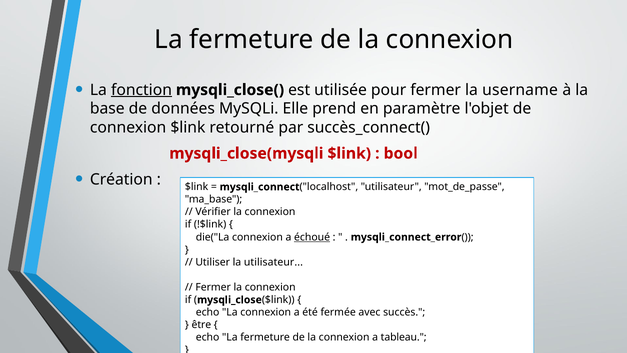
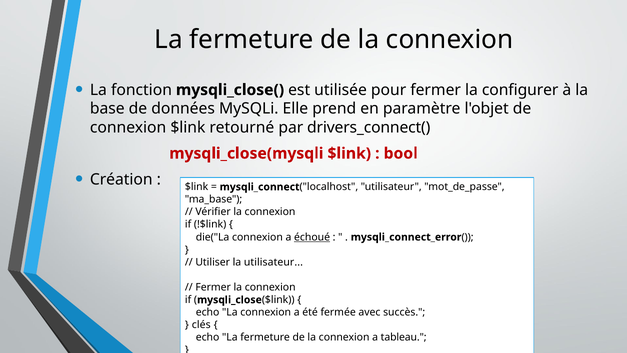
fonction underline: present -> none (141, 90)
username: username -> configurer (520, 90)
succès_connect(: succès_connect( -> drivers_connect( (369, 127)
être: être -> clés (201, 325)
